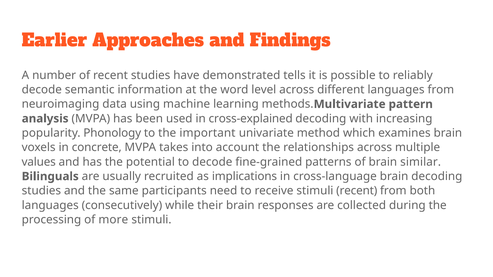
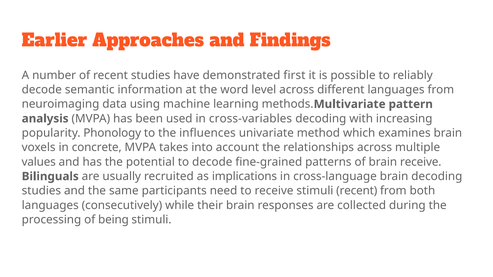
tells: tells -> first (294, 75)
cross-explained: cross-explained -> cross-variables (251, 119)
important: important -> influences (207, 133)
brain similar: similar -> receive (421, 162)
more: more -> being (113, 220)
